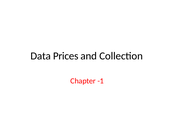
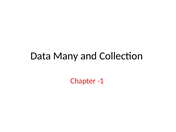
Prices: Prices -> Many (66, 56)
